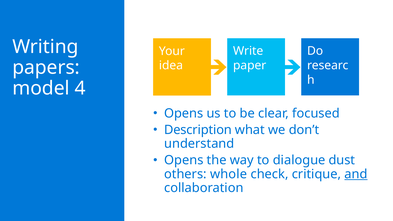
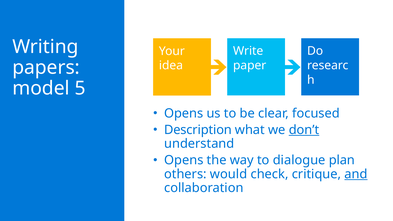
4: 4 -> 5 (80, 88)
don’t underline: none -> present (304, 130)
dust: dust -> plan (342, 160)
whole: whole -> would (229, 174)
